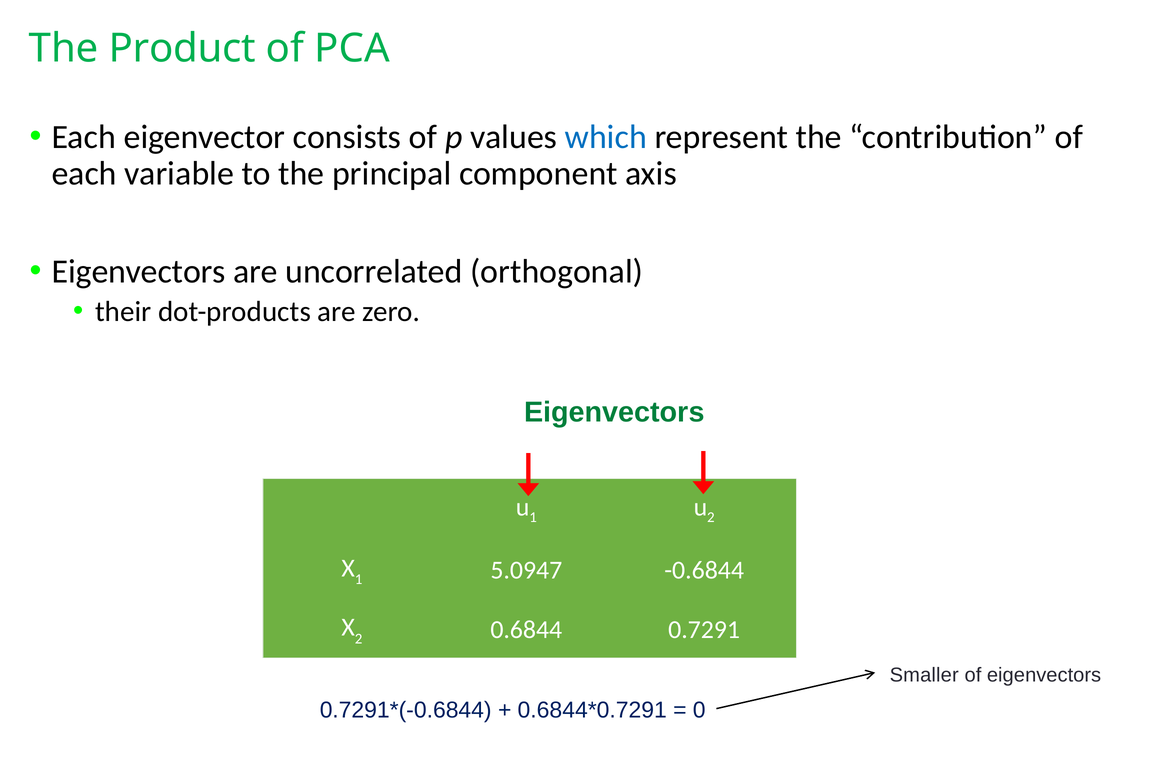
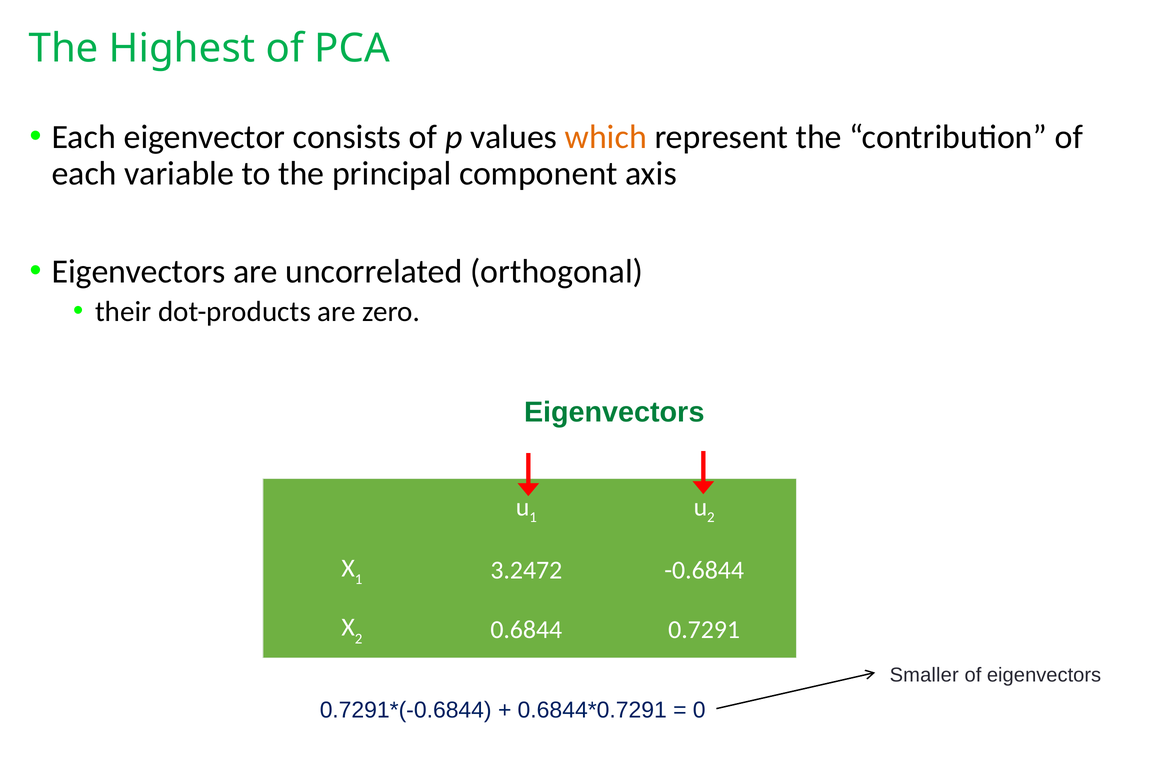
Product: Product -> Highest (182, 49)
which colour: blue -> orange (606, 137)
5.0947: 5.0947 -> 3.2472 (526, 570)
